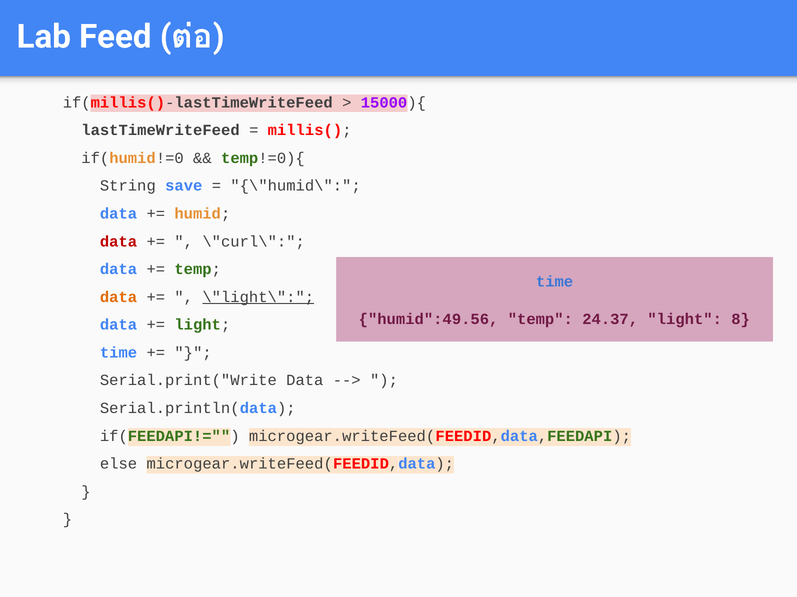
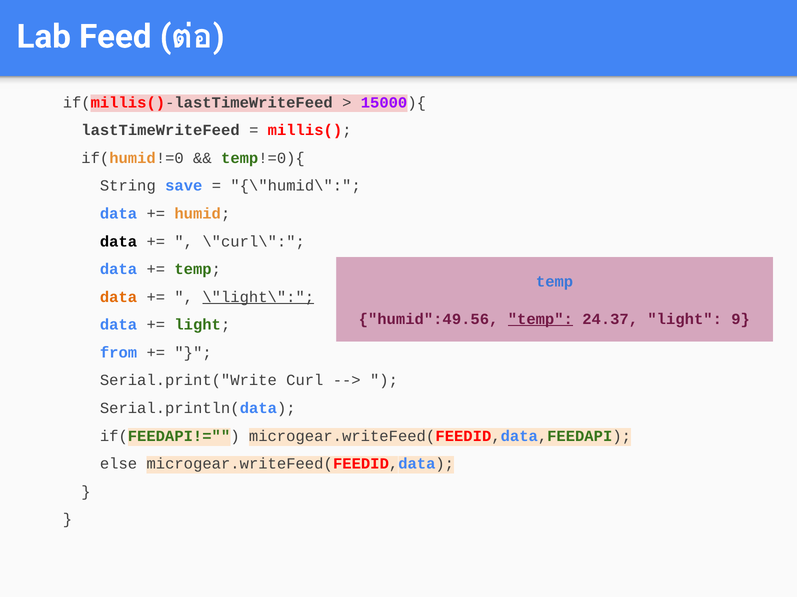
data colour: red -> black (119, 242)
time: time -> temp (555, 282)
temp underline: none -> present (540, 319)
8: 8 -> 9 (741, 319)
time: time -> from (119, 353)
Serial.print("Write Data: Data -> Curl (305, 381)
